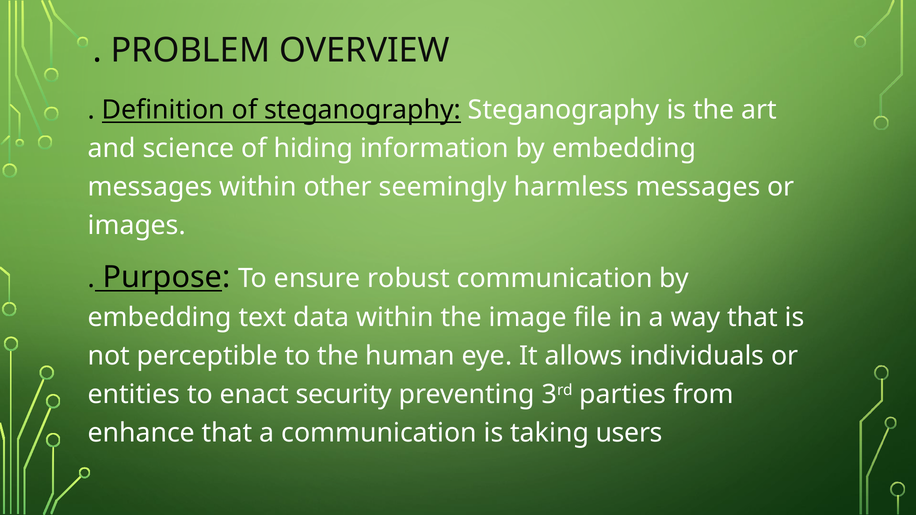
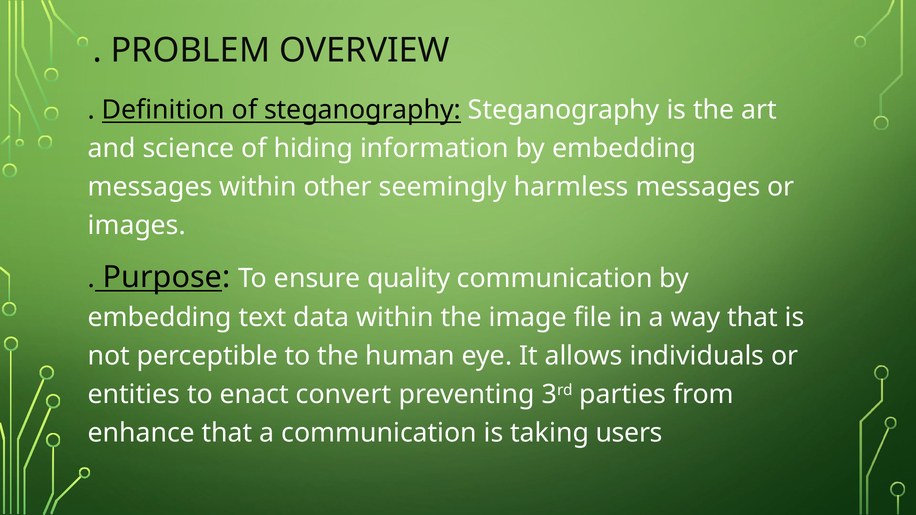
robust: robust -> quality (409, 278)
security: security -> convert (344, 395)
